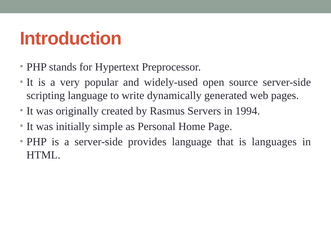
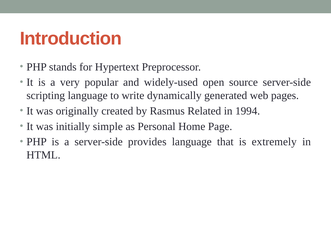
Servers: Servers -> Related (204, 111)
languages: languages -> extremely (274, 142)
